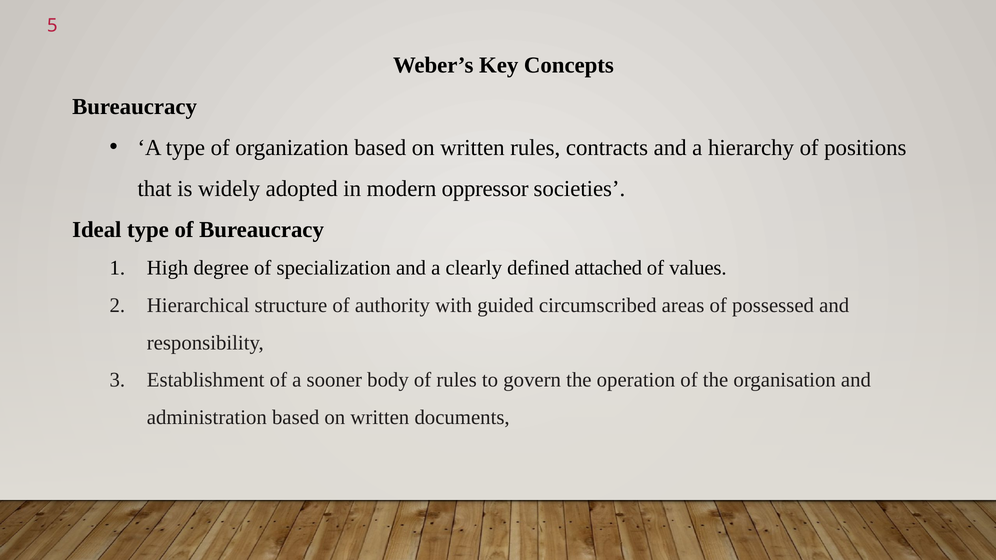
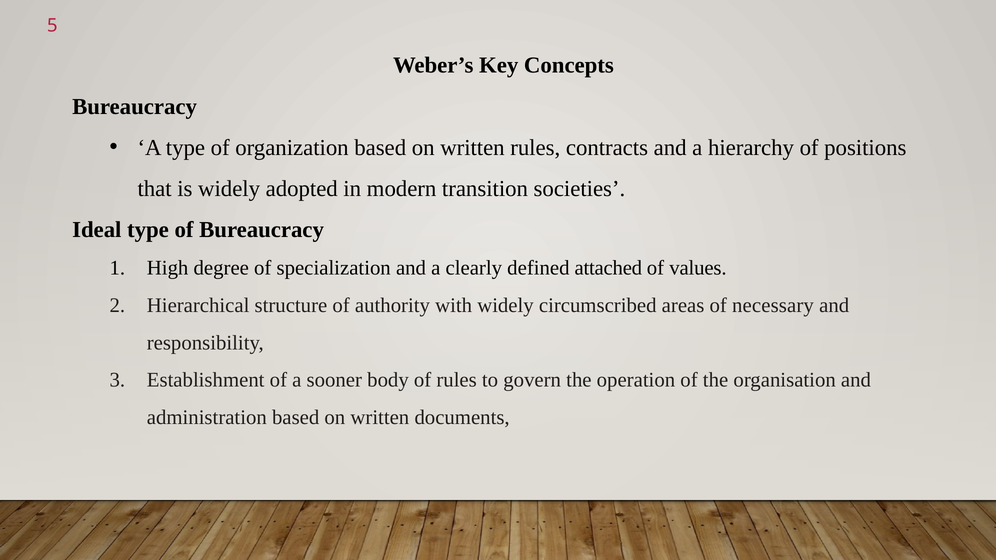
oppressor: oppressor -> transition (485, 189)
with guided: guided -> widely (505, 306)
possessed: possessed -> necessary (773, 306)
